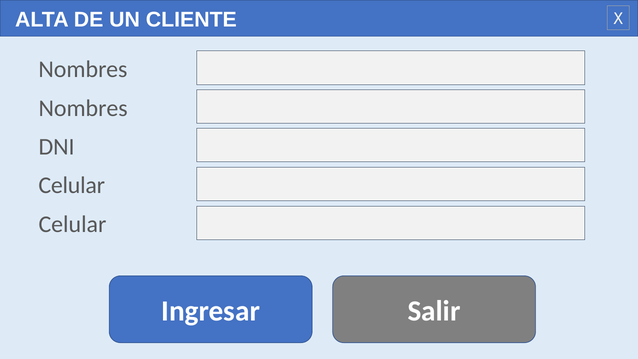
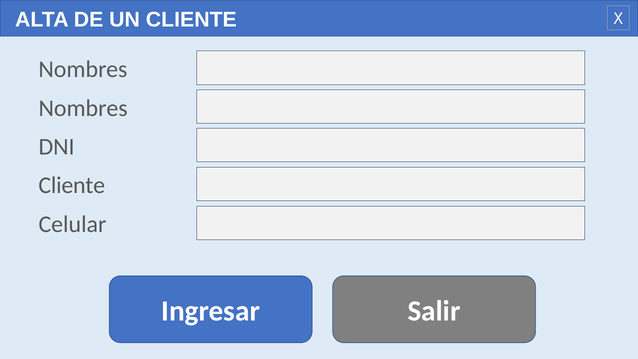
Celular: Celular -> Cliente (72, 185)
